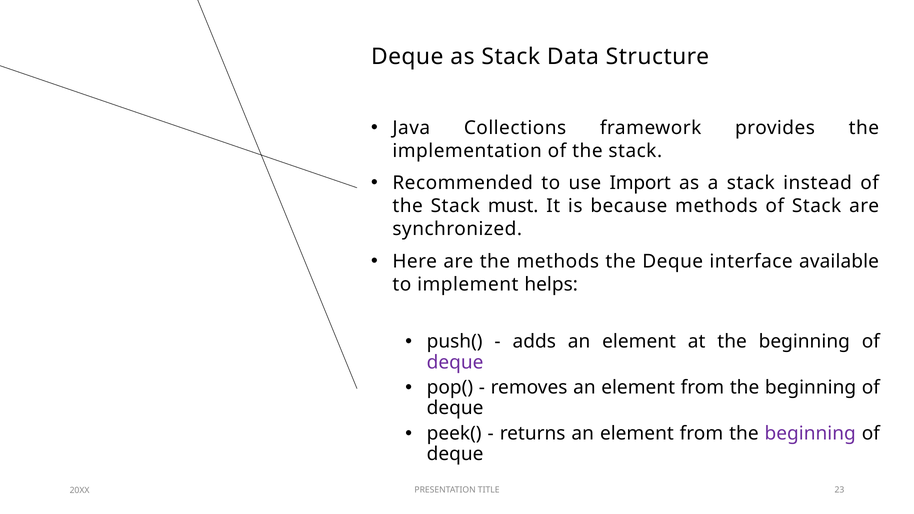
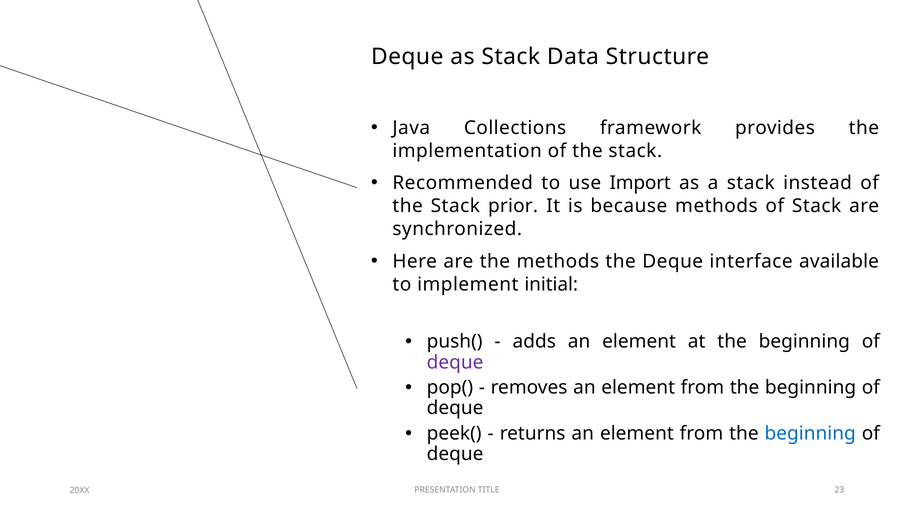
must: must -> prior (513, 206)
helps: helps -> initial (551, 284)
beginning colour: purple -> blue (810, 434)
